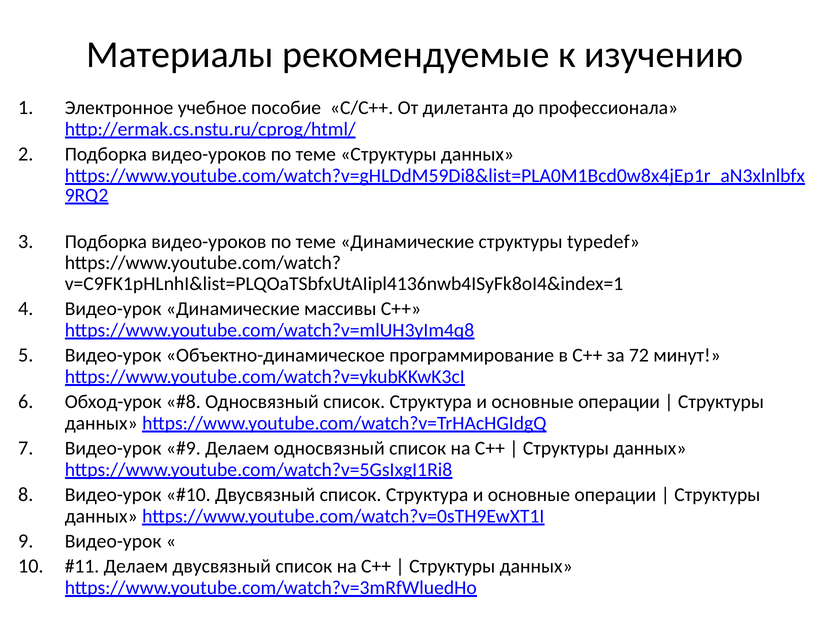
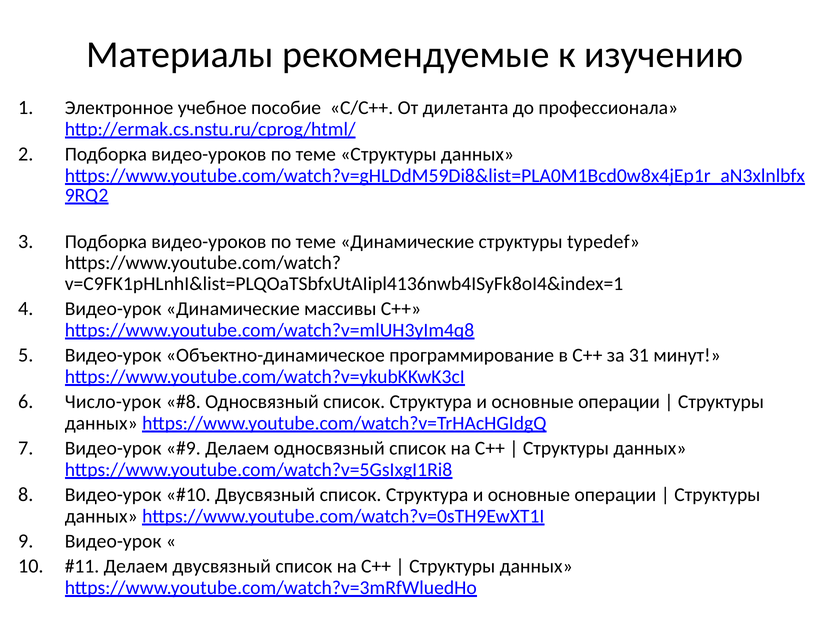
72: 72 -> 31 (639, 356)
Обход-урок: Обход-урок -> Число-урок (113, 402)
